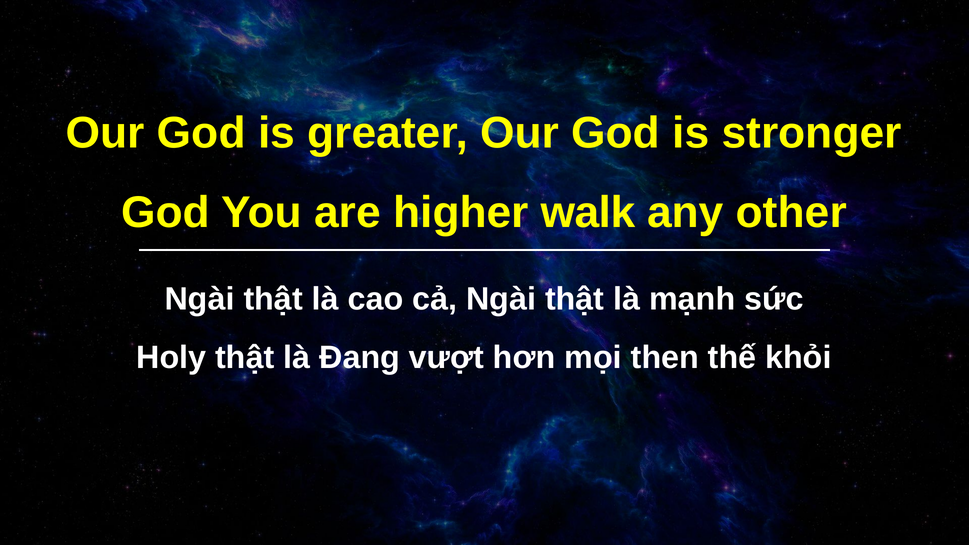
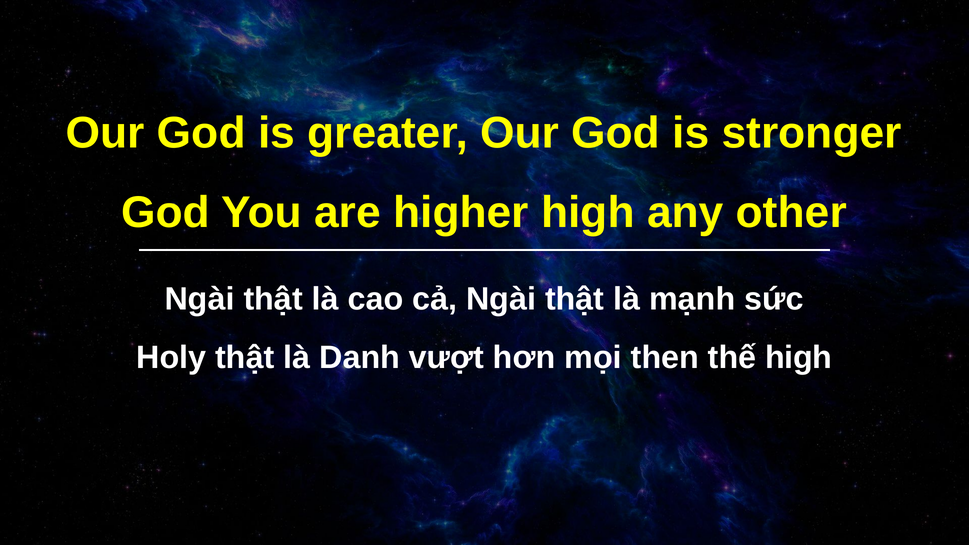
higher walk: walk -> high (588, 213)
Đang: Đang -> Danh (360, 357)
thế khỏi: khỏi -> high (799, 357)
